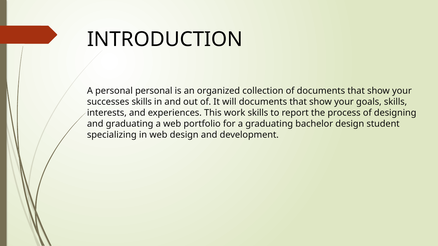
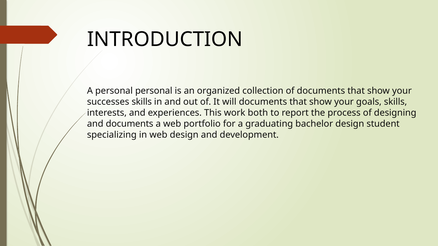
work skills: skills -> both (258, 113)
and graduating: graduating -> documents (130, 124)
